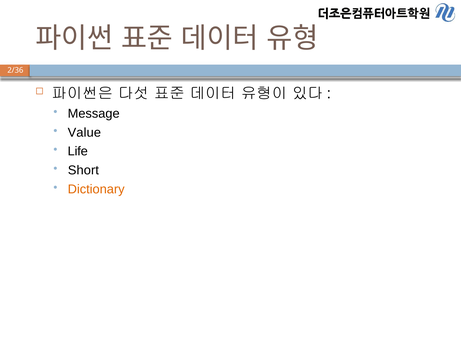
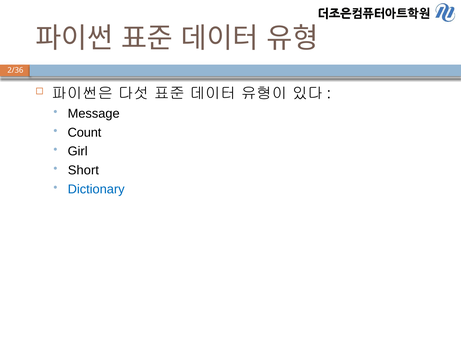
Value: Value -> Count (84, 132)
Life: Life -> Girl (78, 151)
Dictionary colour: orange -> blue (96, 189)
